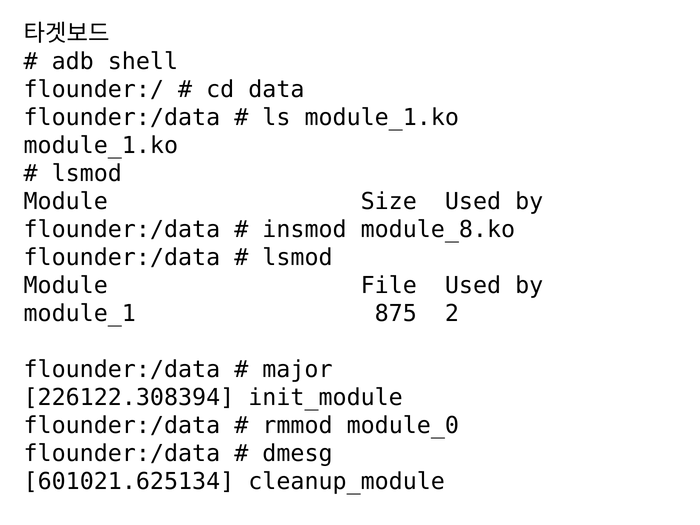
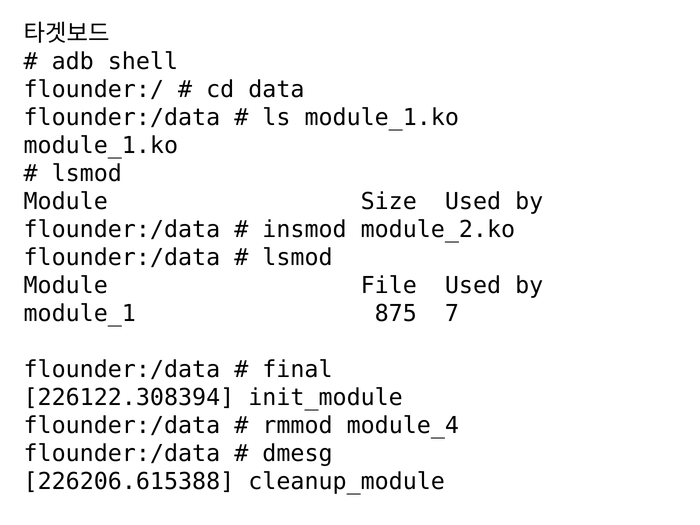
module_8.ko: module_8.ko -> module_2.ko (438, 229)
2: 2 -> 7 (452, 313)
major: major -> final (297, 369)
module_0: module_0 -> module_4 (403, 425)
601021.625134: 601021.625134 -> 226206.615388 (129, 481)
